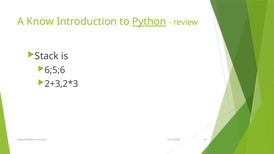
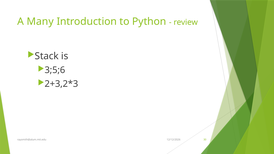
Know: Know -> Many (40, 22)
Python underline: present -> none (149, 22)
6;5;6: 6;5;6 -> 3;5;6 (55, 70)
